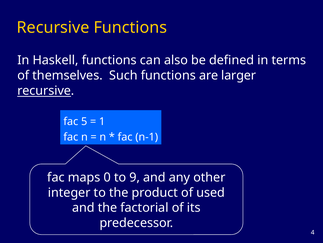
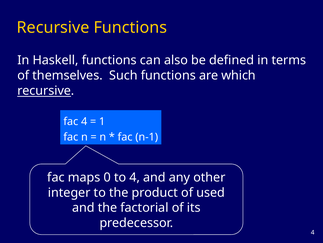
larger: larger -> which (239, 75)
fac 5: 5 -> 4 (84, 121)
to 9: 9 -> 4 (135, 177)
